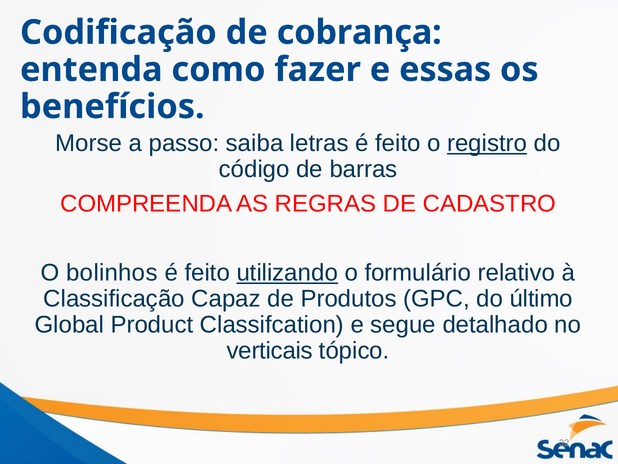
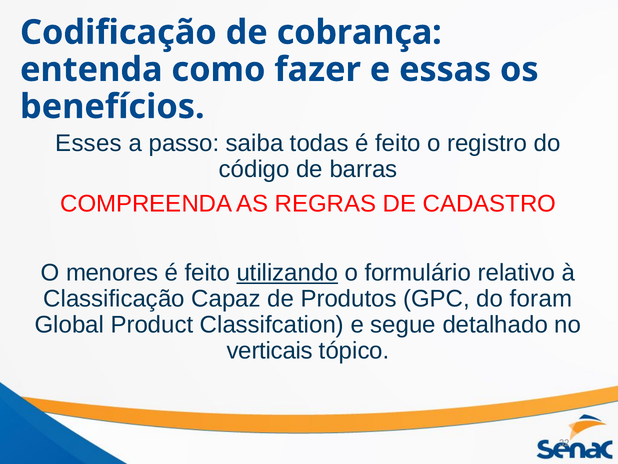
Morse: Morse -> Esses (89, 143)
letras: letras -> todas (319, 143)
registro underline: present -> none (487, 143)
bolinhos: bolinhos -> menores (112, 273)
último: último -> foram (541, 299)
